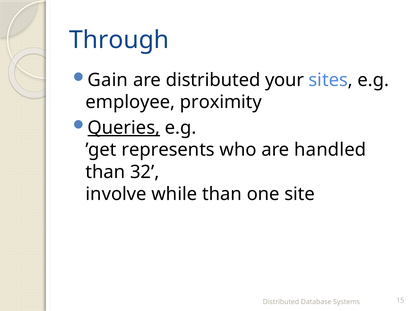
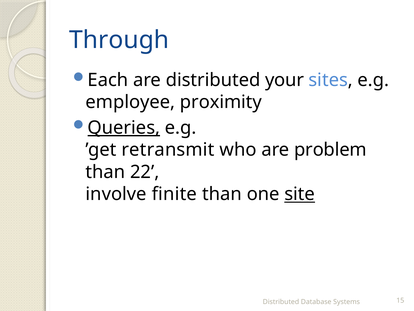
Gain: Gain -> Each (108, 80)
represents: represents -> retransmit (168, 150)
handled: handled -> problem (330, 150)
32: 32 -> 22 (145, 172)
while: while -> finite (174, 194)
site underline: none -> present (300, 194)
